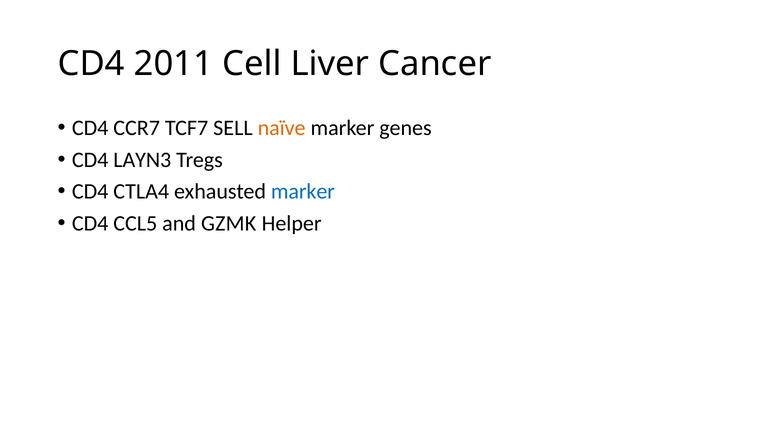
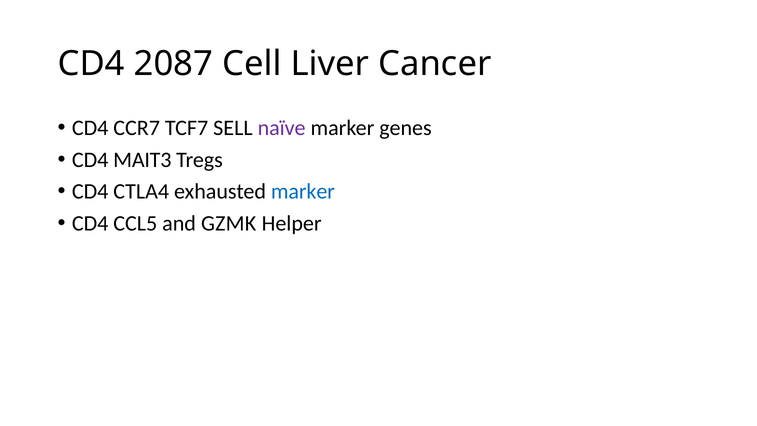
2011: 2011 -> 2087 (173, 64)
naïve colour: orange -> purple (282, 128)
LAYN3: LAYN3 -> MAIT3 (142, 160)
